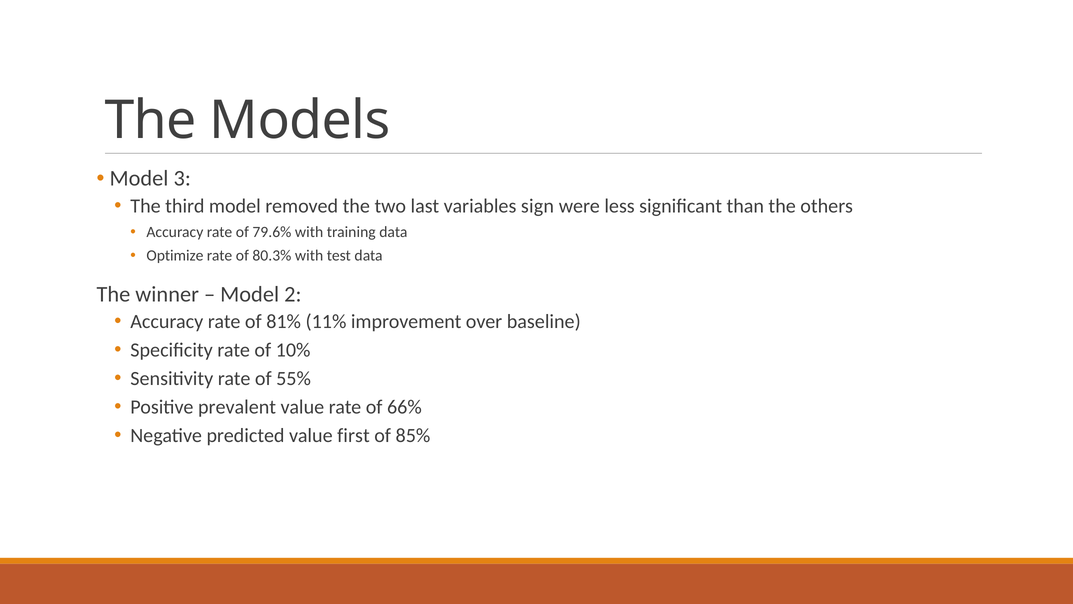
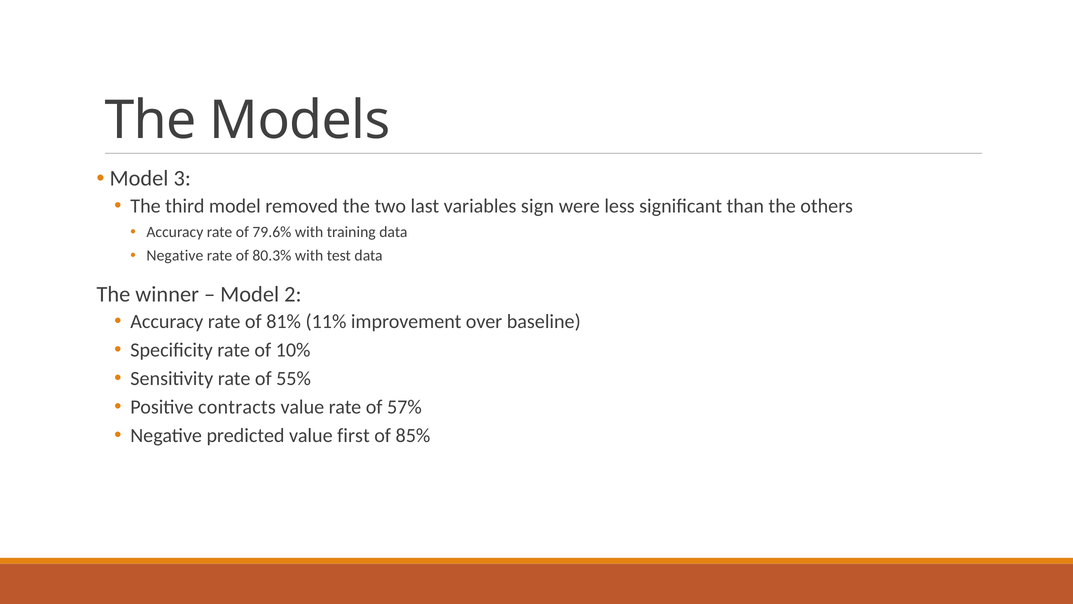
Optimize: Optimize -> Negative (175, 256)
prevalent: prevalent -> contracts (237, 407)
66%: 66% -> 57% (404, 407)
